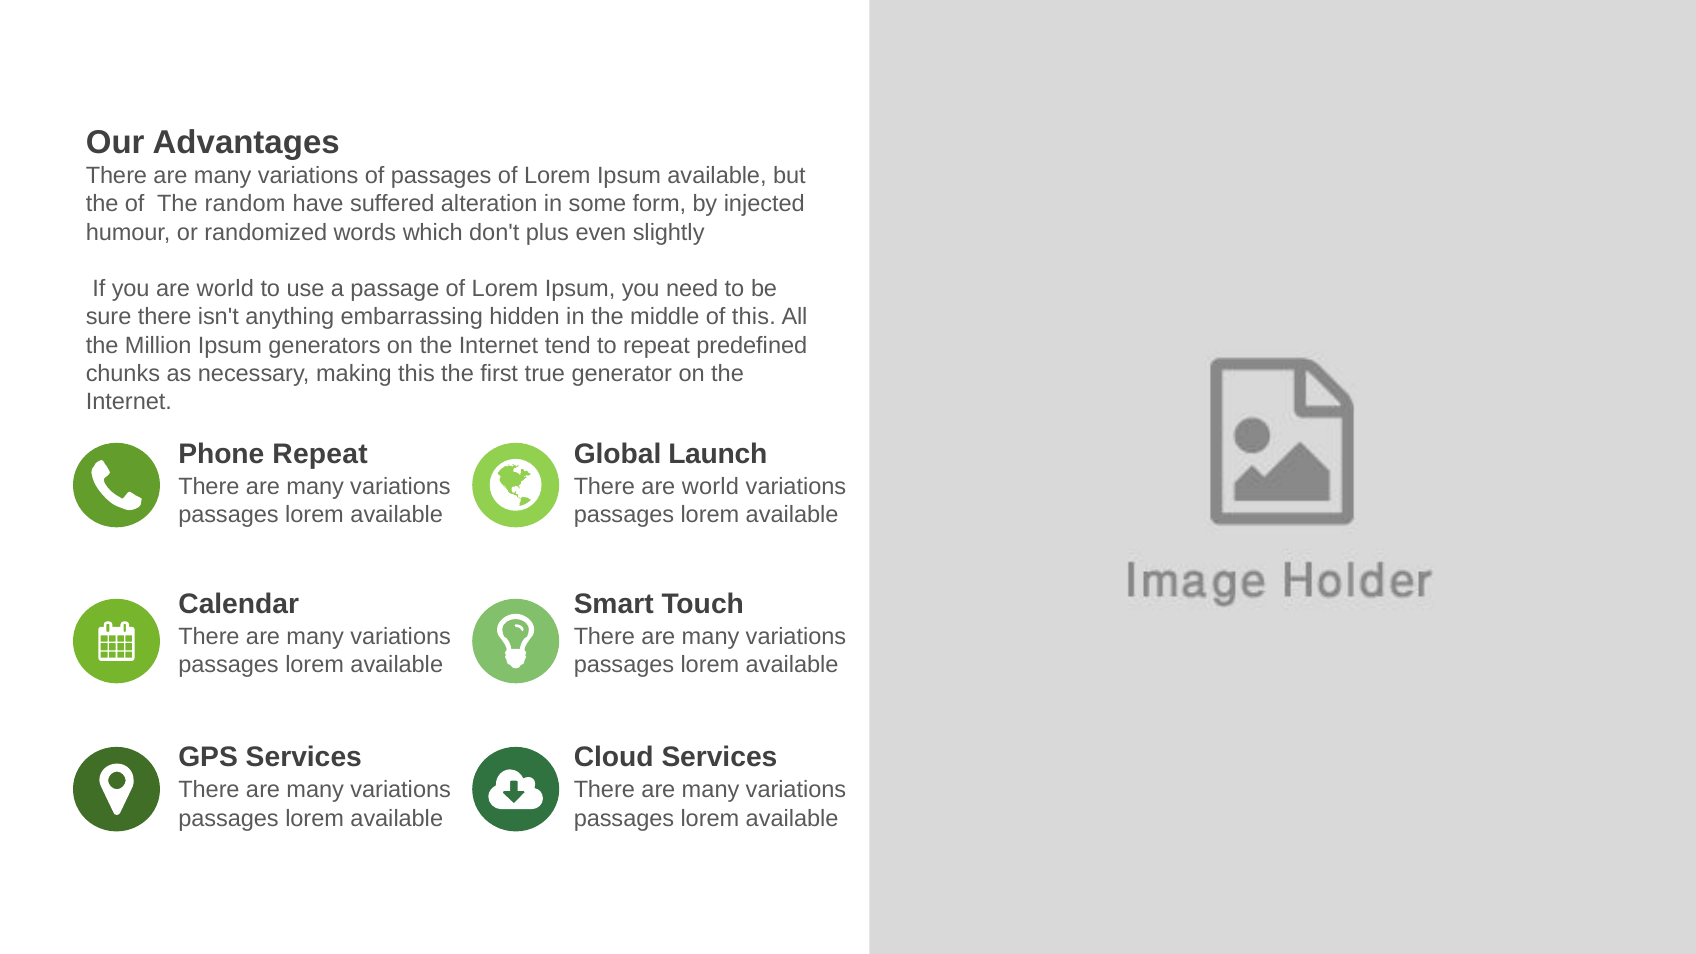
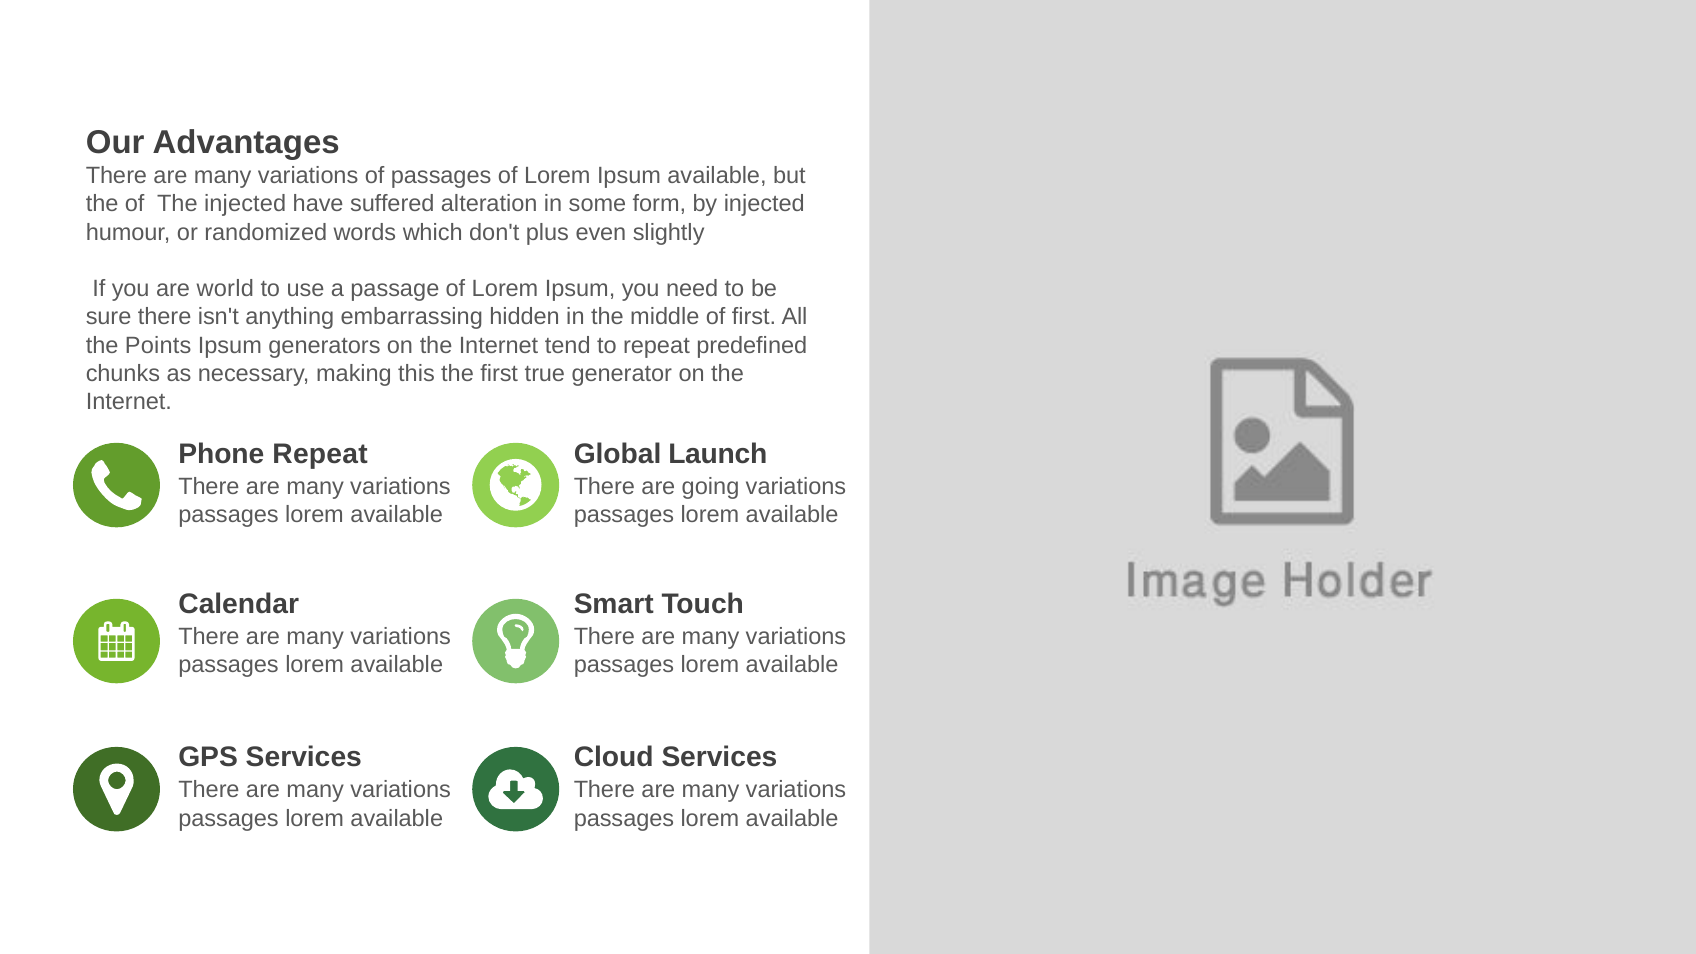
The random: random -> injected (245, 204)
of this: this -> first (754, 317)
Million: Million -> Points (158, 346)
There are world: world -> going (711, 487)
